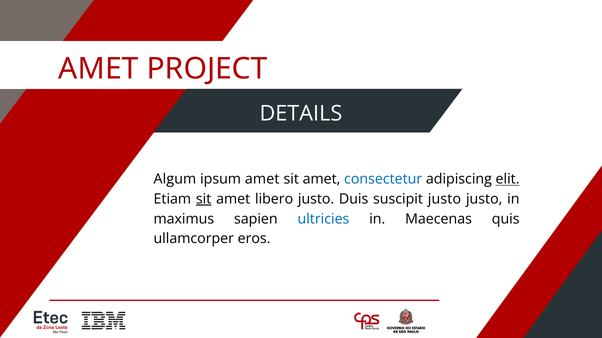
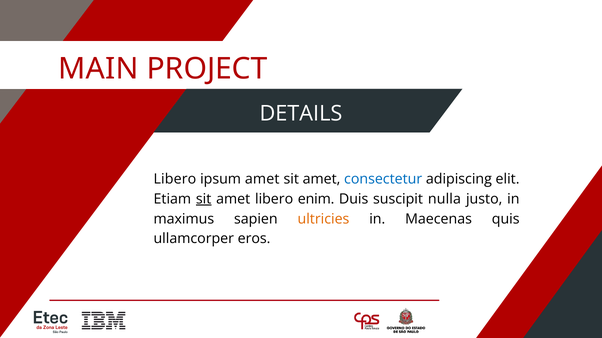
AMET: AMET -> MAIN (98, 69)
Algum: Algum -> Libero (175, 179)
elit underline: present -> none (508, 179)
libero justo: justo -> enim (316, 199)
suscipit justo: justo -> nulla (444, 199)
ultricies colour: blue -> orange (323, 219)
